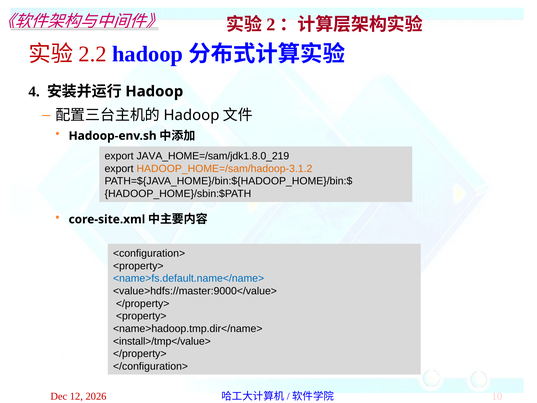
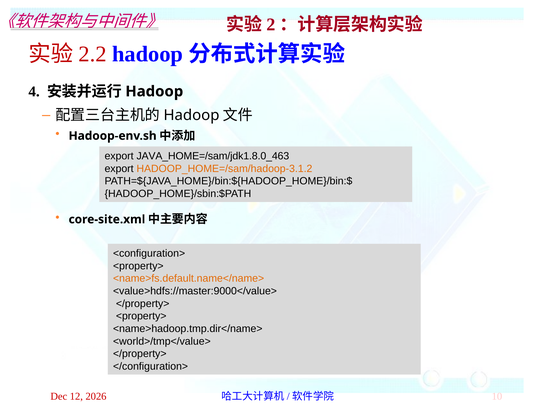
JAVA_HOME=/sam/jdk1.8.0_219: JAVA_HOME=/sam/jdk1.8.0_219 -> JAVA_HOME=/sam/jdk1.8.0_463 (213, 156)
<name>fs.default.name</name> colour: blue -> orange (189, 278)
<install>/tmp</value>: <install>/tmp</value> -> <world>/tmp</value> (162, 341)
